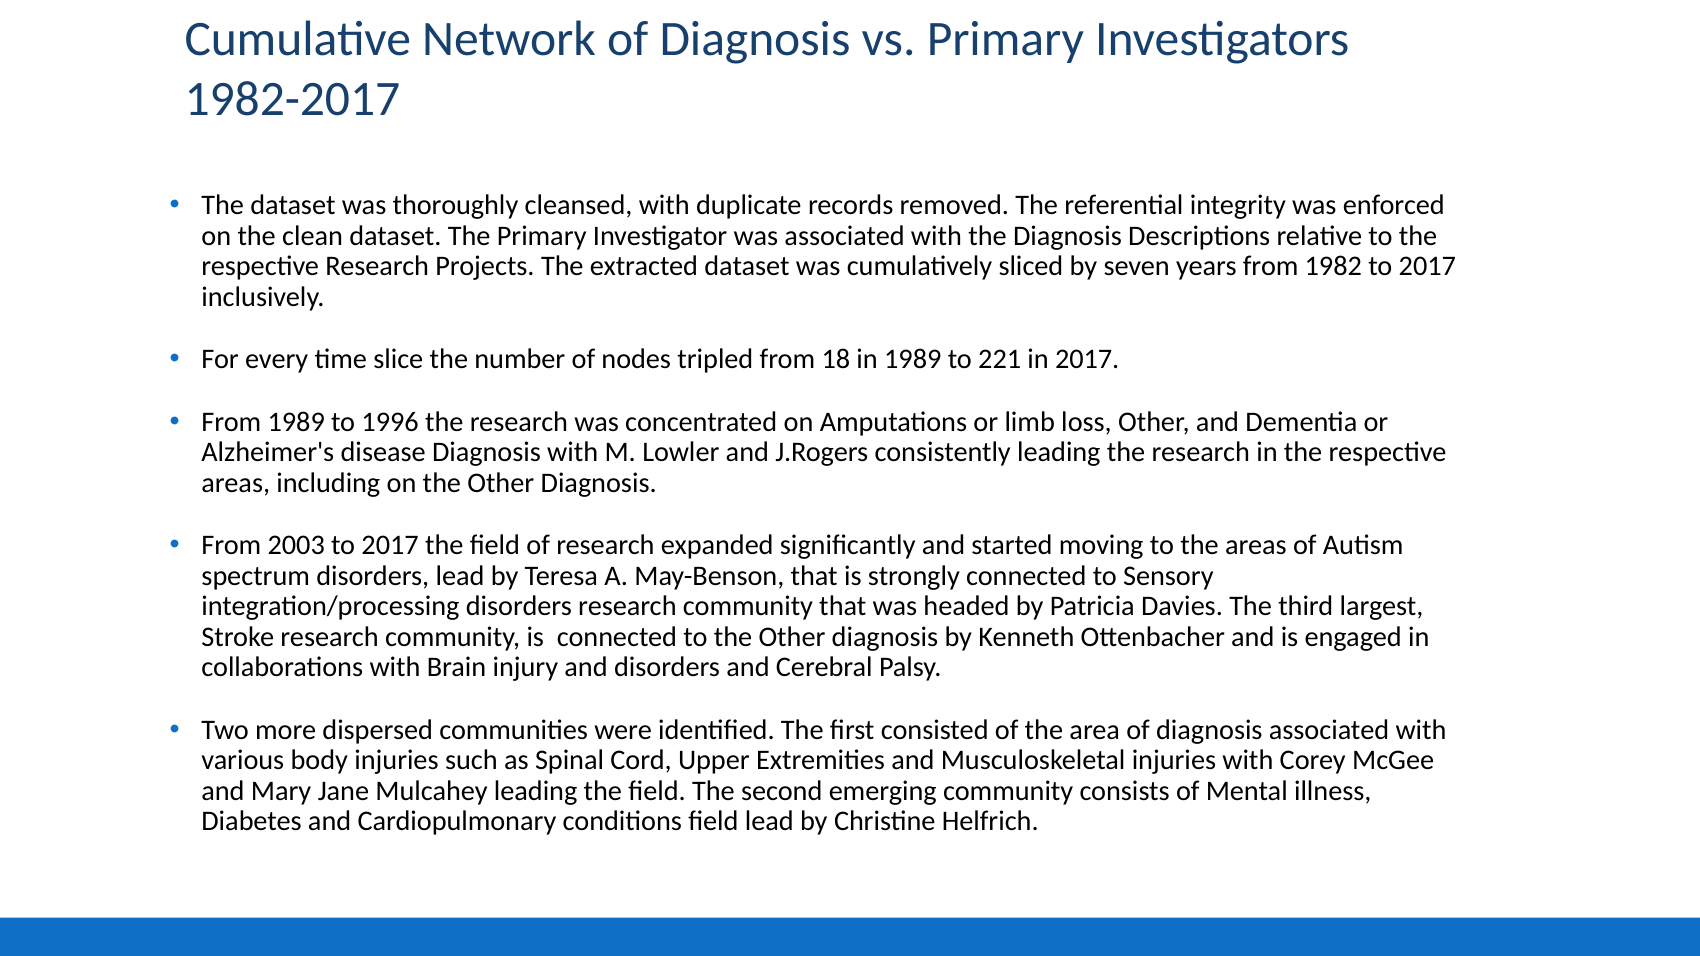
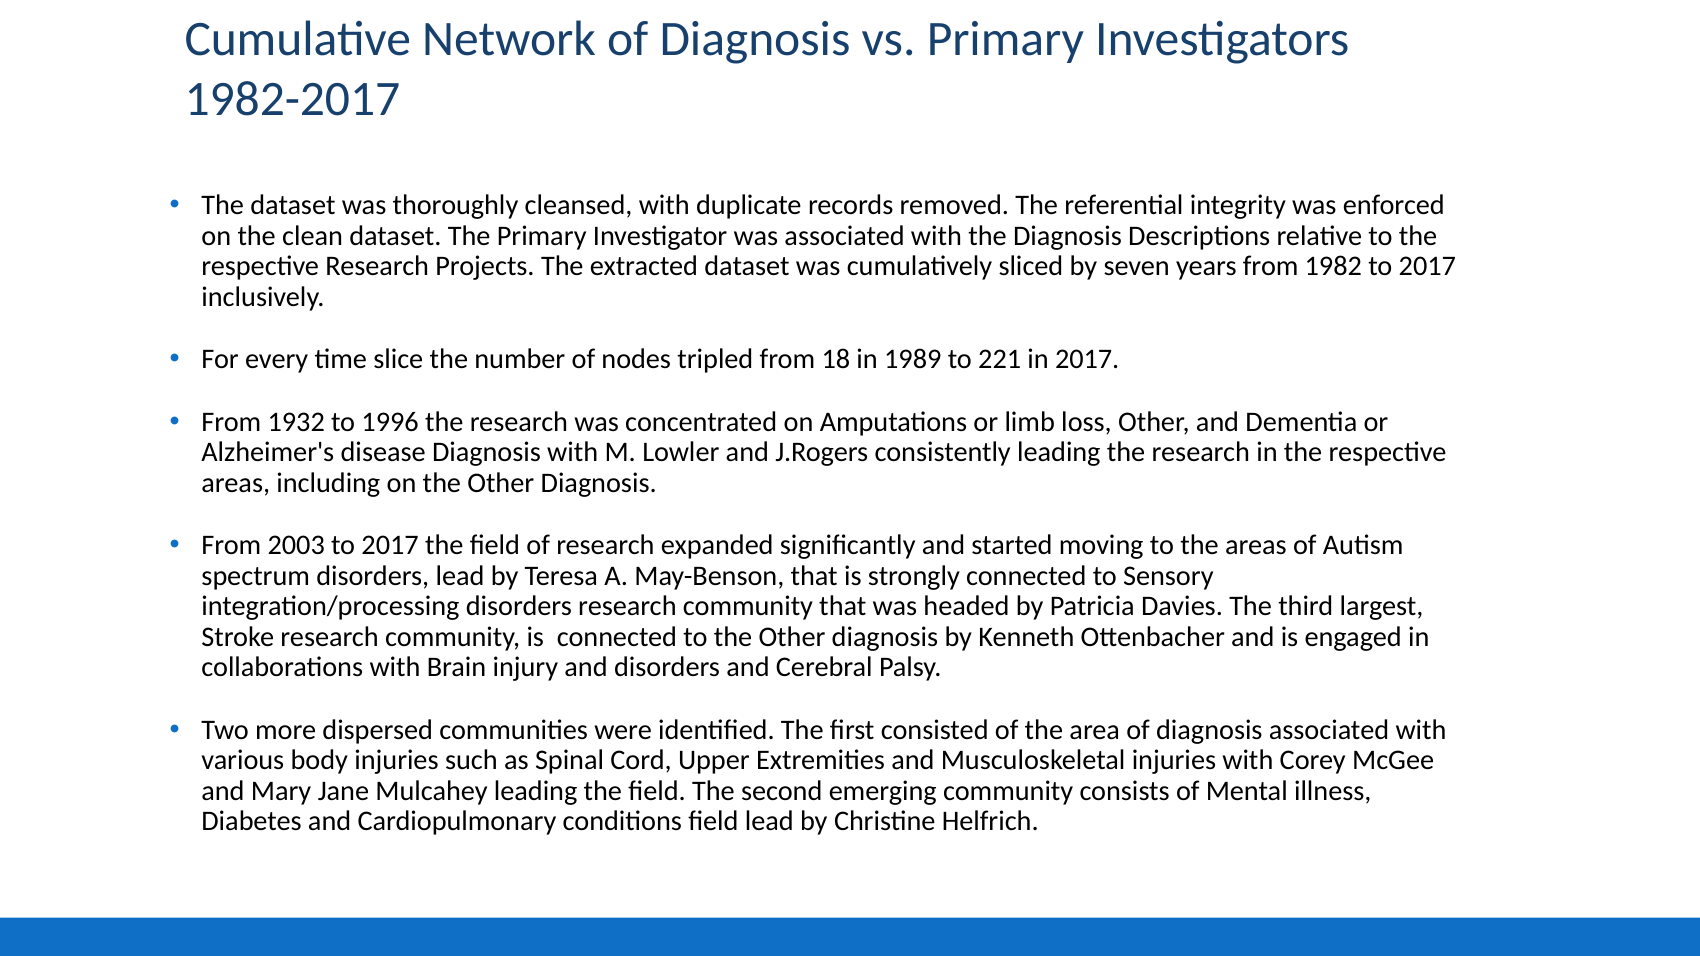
From 1989: 1989 -> 1932 (296, 422)
